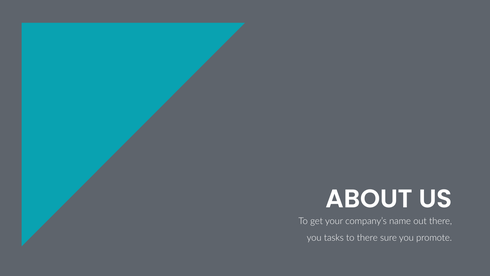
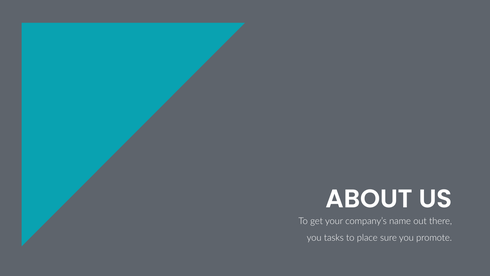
to there: there -> place (367, 238)
